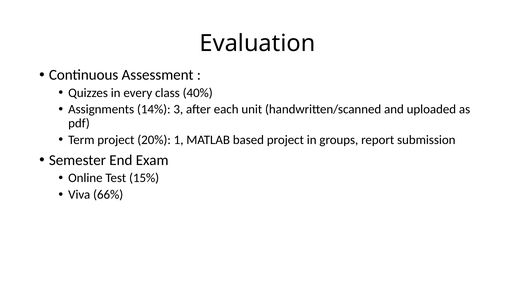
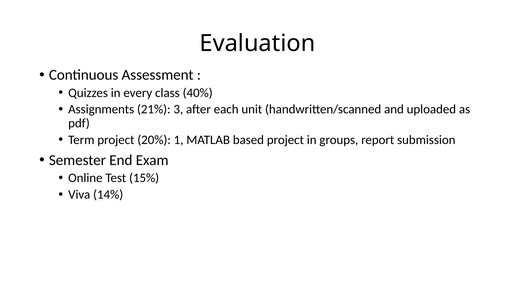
14%: 14% -> 21% (154, 109)
66%: 66% -> 14% (108, 194)
